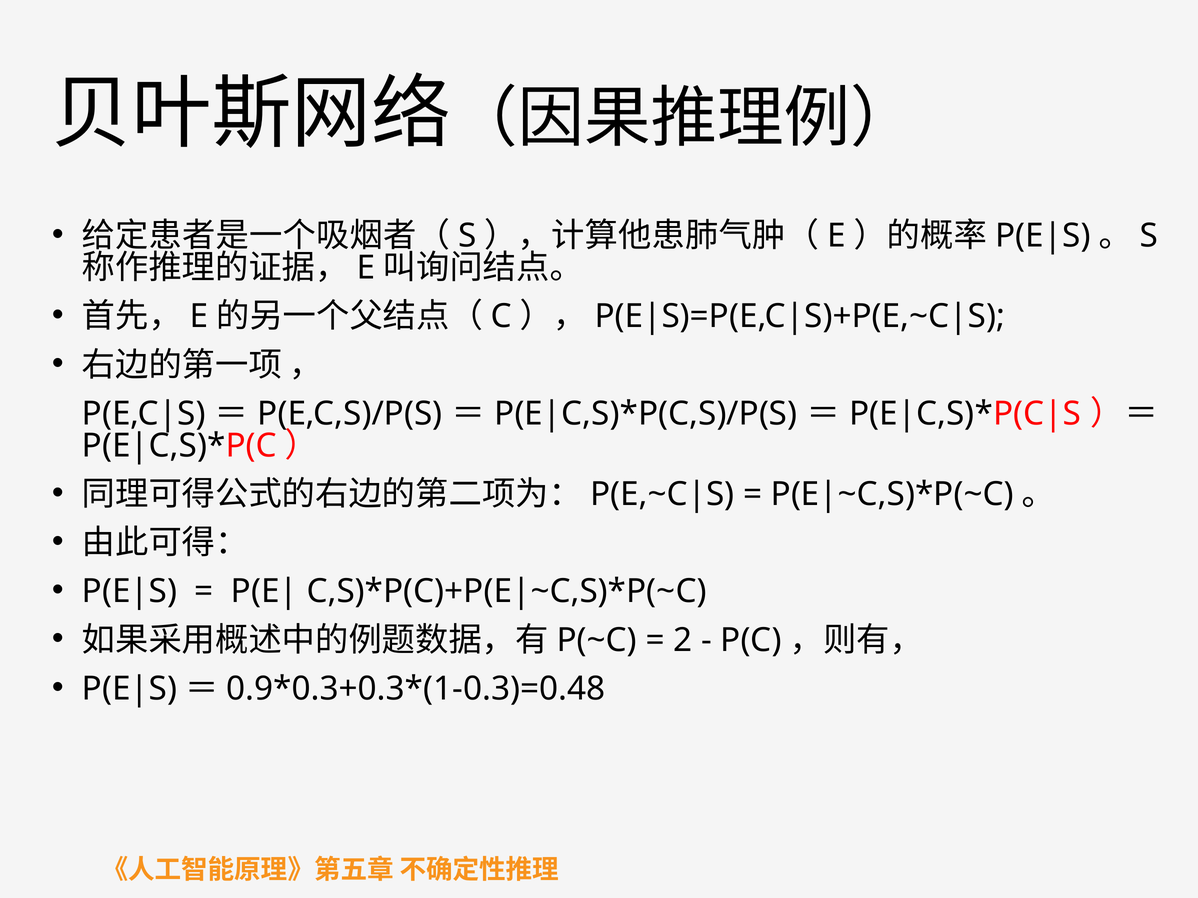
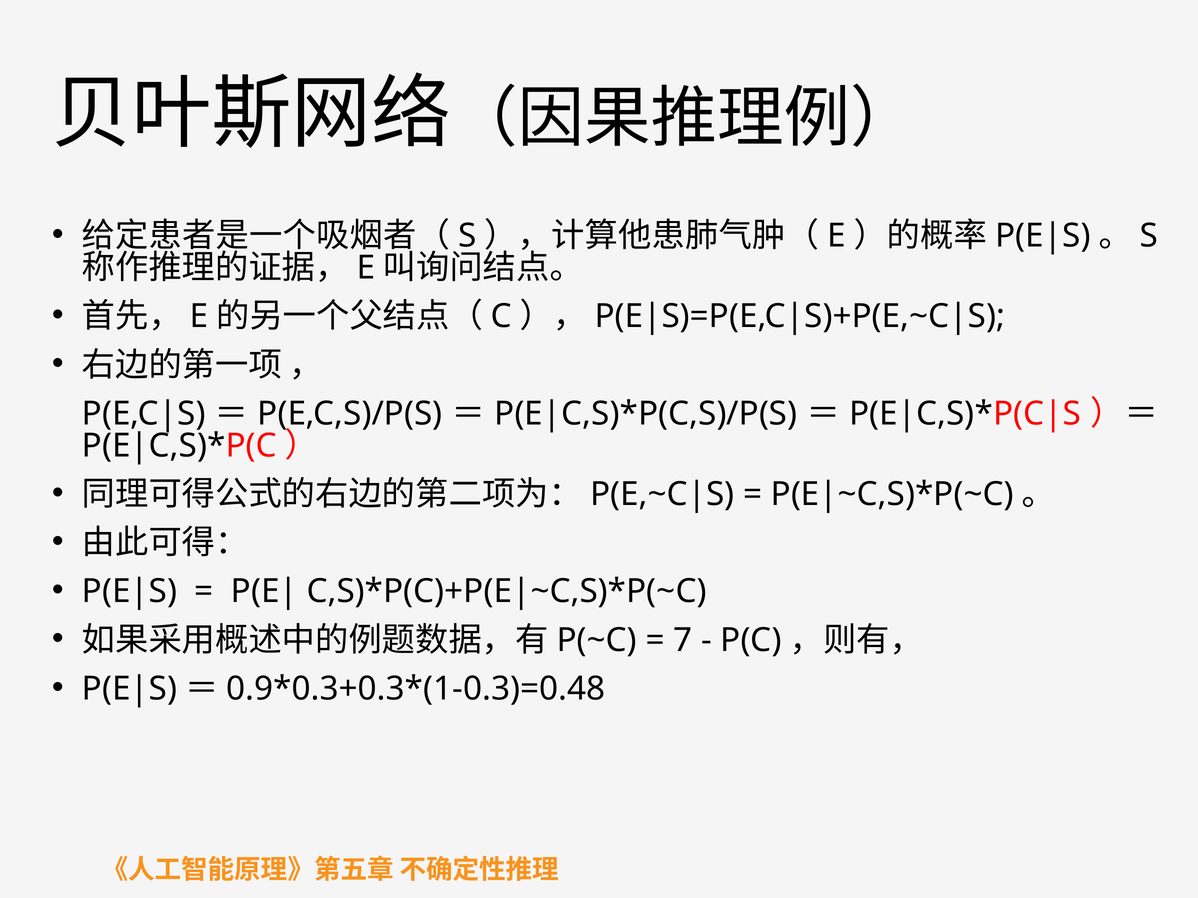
2: 2 -> 7 (683, 640)
